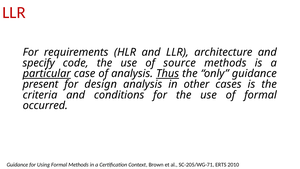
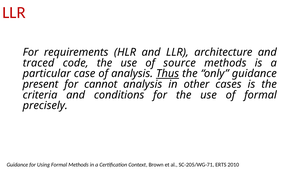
specify: specify -> traced (39, 63)
particular underline: present -> none (47, 74)
design: design -> cannot (101, 84)
occurred: occurred -> precisely (45, 105)
